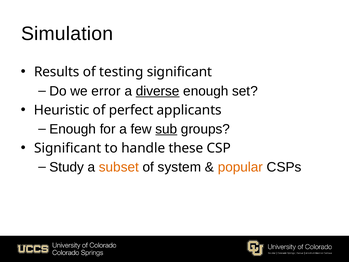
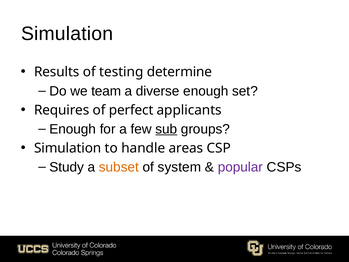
testing significant: significant -> determine (179, 72)
error: error -> team (106, 91)
diverse underline: present -> none (158, 91)
Heuristic: Heuristic -> Requires (62, 110)
Significant: Significant -> Simulation (68, 148)
these: these -> areas (186, 148)
popular colour: orange -> purple (240, 167)
